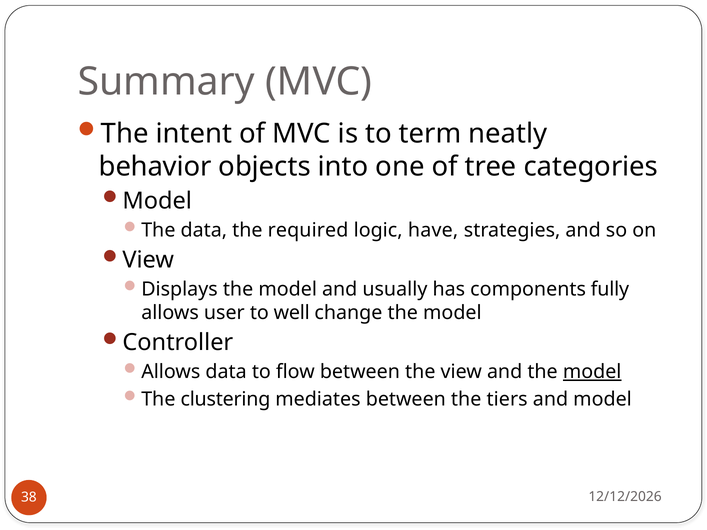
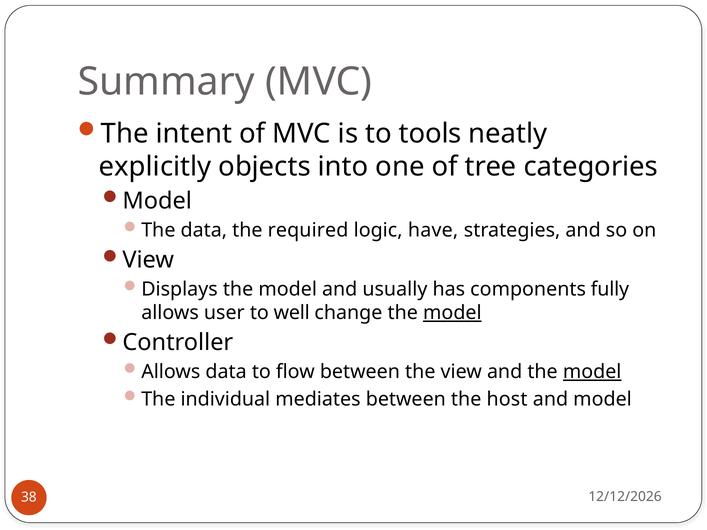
term: term -> tools (430, 134)
behavior: behavior -> explicitly (155, 167)
model underline: none -> present (452, 313)
clustering: clustering -> individual (225, 399)
tiers: tiers -> host (507, 399)
